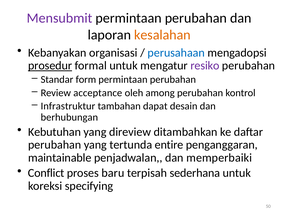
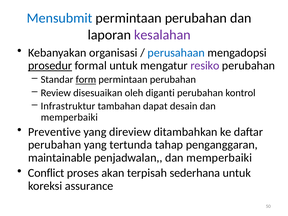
Mensubmit colour: purple -> blue (60, 18)
kesalahan colour: orange -> purple (162, 35)
form underline: none -> present (86, 80)
acceptance: acceptance -> disesuaikan (98, 93)
among: among -> diganti (160, 93)
berhubungan: berhubungan -> memperbaiki (69, 117)
Kebutuhan: Kebutuhan -> Preventive (54, 132)
entire: entire -> tahap (169, 145)
baru: baru -> akan (113, 173)
specifying: specifying -> assurance (89, 186)
